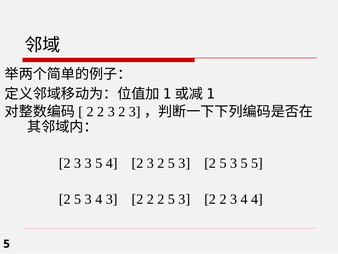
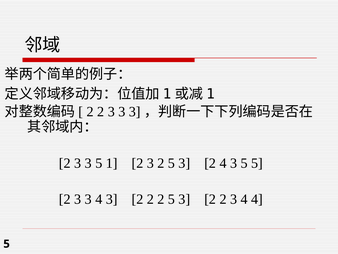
2 2 3 2: 2 -> 3 (122, 112)
5 4: 4 -> 1 (112, 163)
5 3 2 5: 5 -> 4 (223, 163)
5: 5 -> 3 (78, 199)
